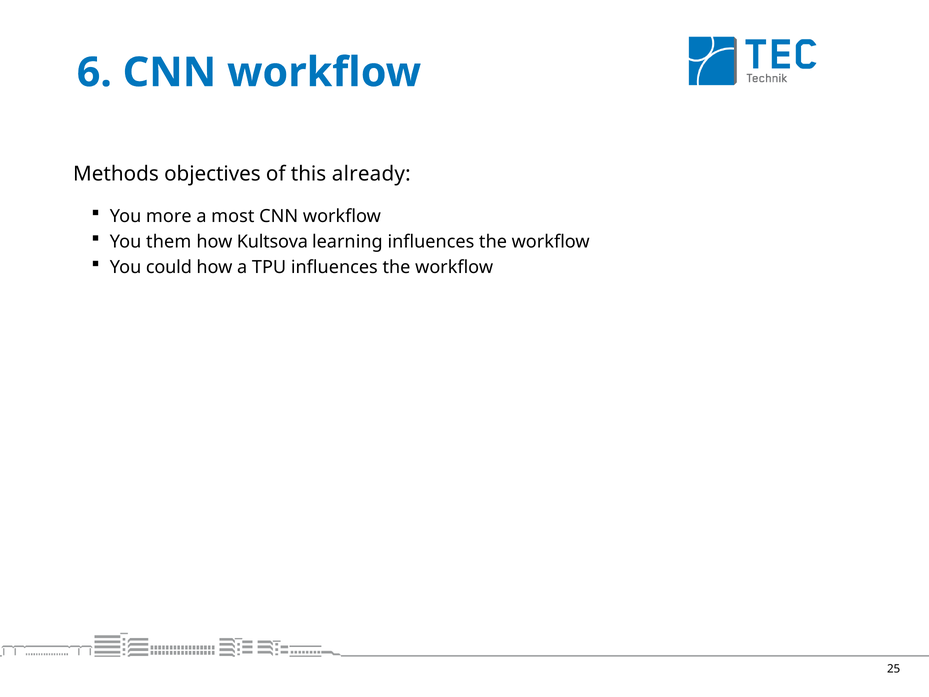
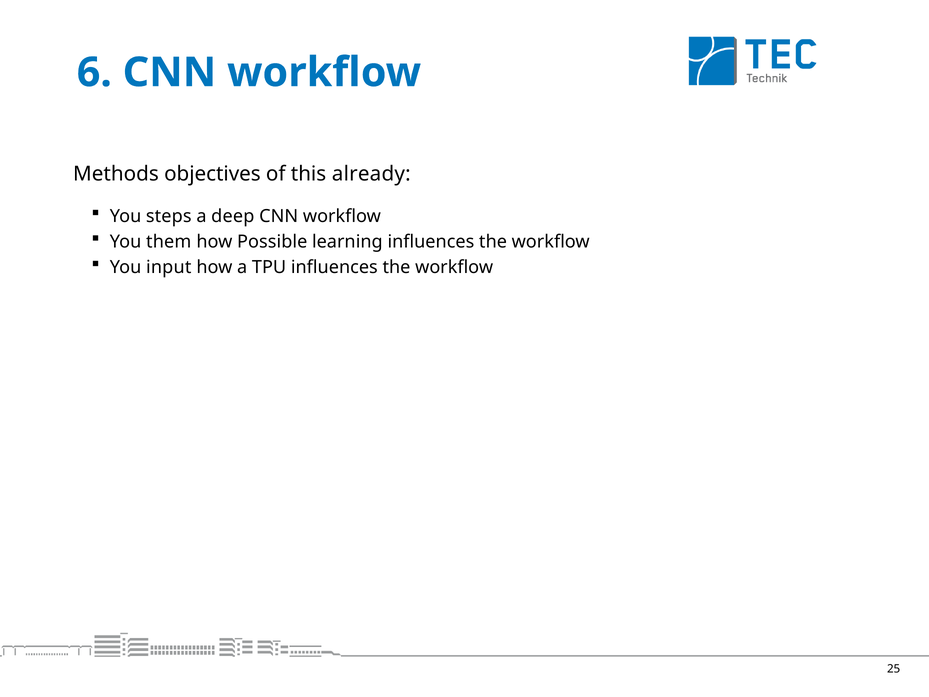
more: more -> steps (169, 216)
most: most -> deep (233, 216)
Kultsova: Kultsova -> Possible (272, 242)
could: could -> input (169, 267)
